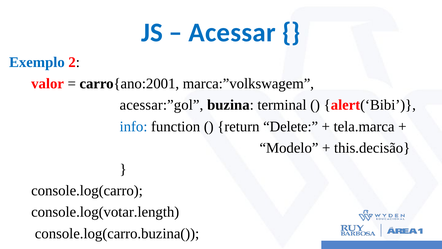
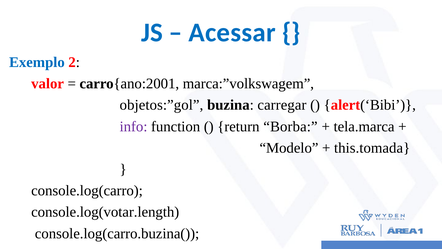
acessar:”gol: acessar:”gol -> objetos:”gol (161, 105)
terminal: terminal -> carregar (282, 105)
info colour: blue -> purple (134, 126)
Delete: Delete -> Borba (290, 126)
this.decisão: this.decisão -> this.tomada (372, 148)
